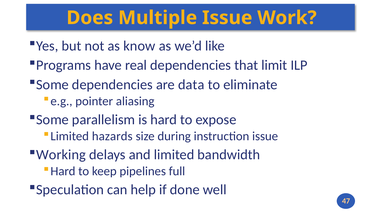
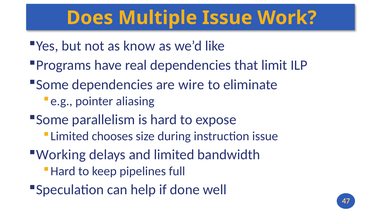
data: data -> wire (191, 85)
hazards: hazards -> chooses (112, 136)
